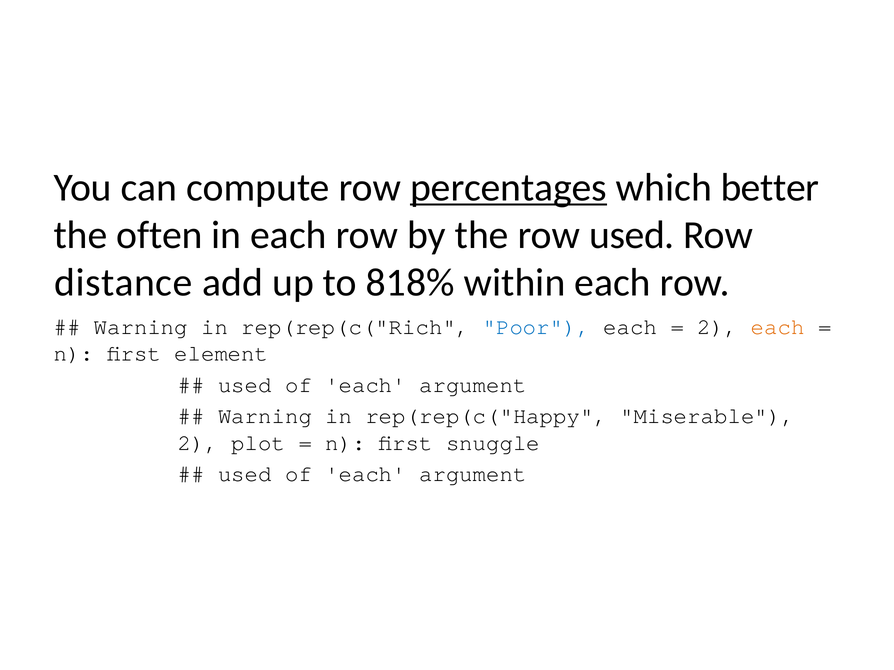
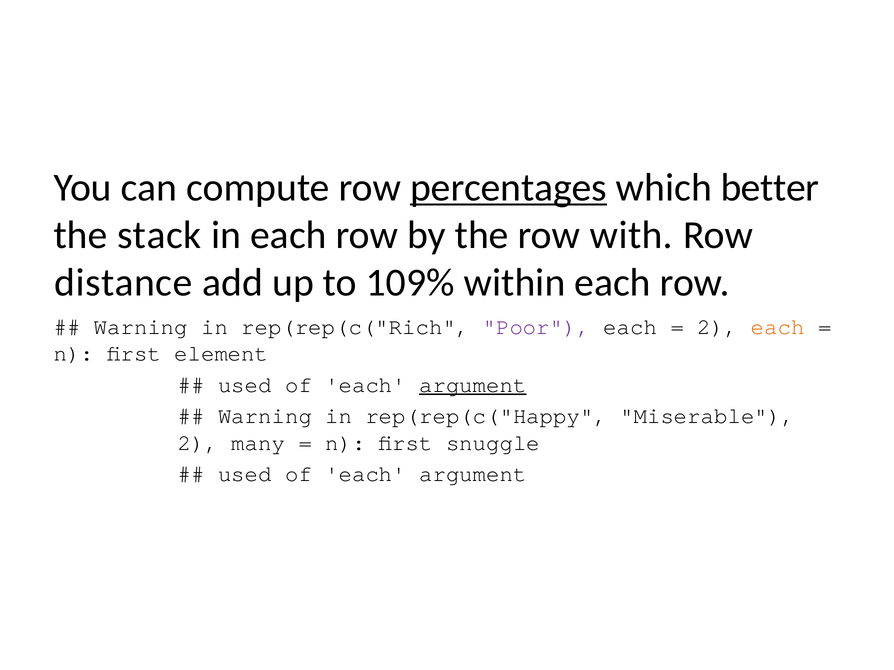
often: often -> stack (159, 235)
row used: used -> with (631, 235)
818%: 818% -> 109% (410, 283)
Poor colour: blue -> purple (536, 327)
argument underline: none -> present (473, 385)
plot: plot -> many (258, 443)
